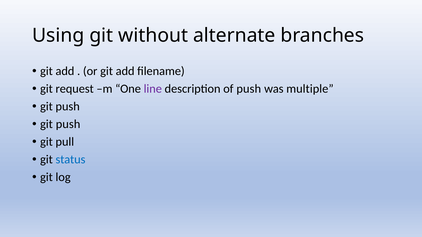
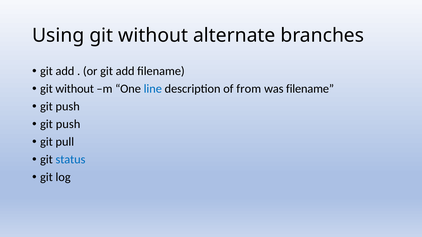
request: request -> without (75, 89)
line colour: purple -> blue (153, 89)
of push: push -> from (249, 89)
was multiple: multiple -> filename (310, 89)
